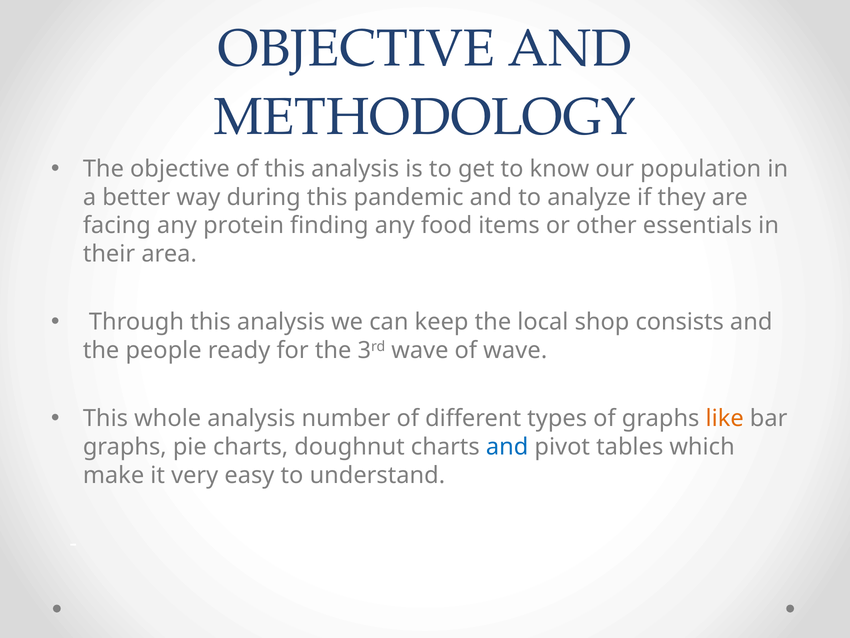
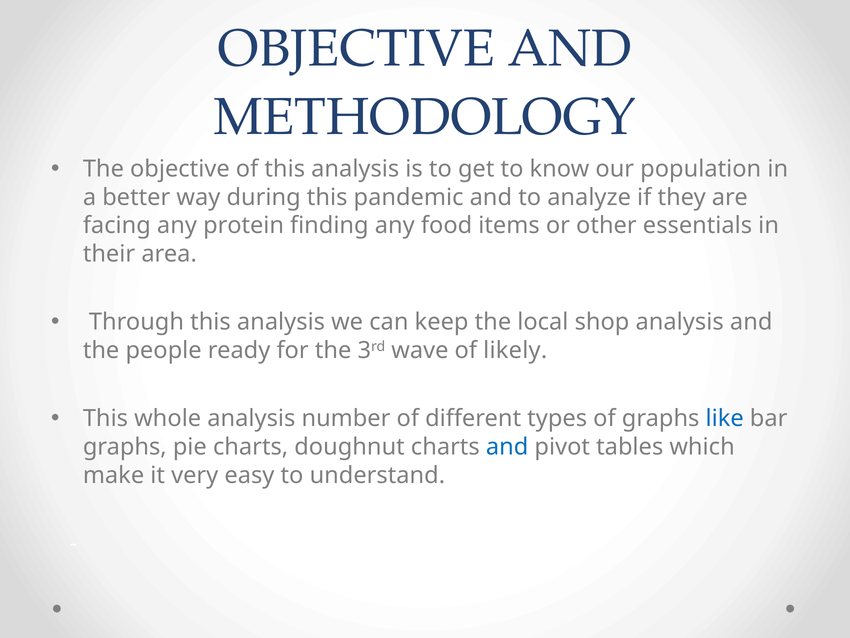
shop consists: consists -> analysis (680, 322)
of wave: wave -> likely (515, 350)
like colour: orange -> blue (725, 418)
